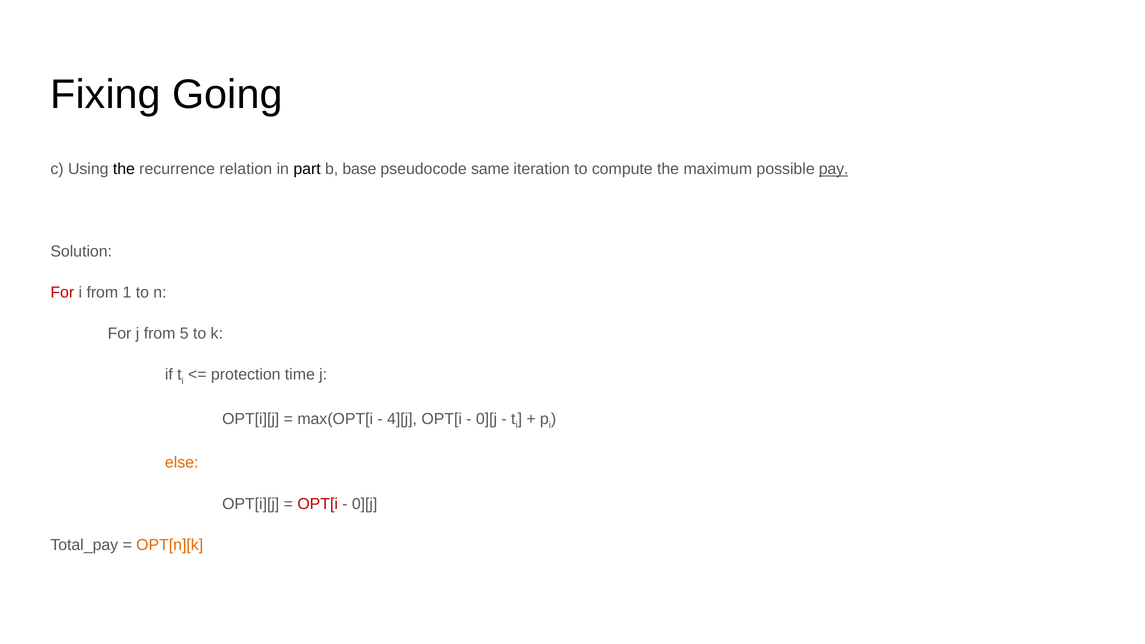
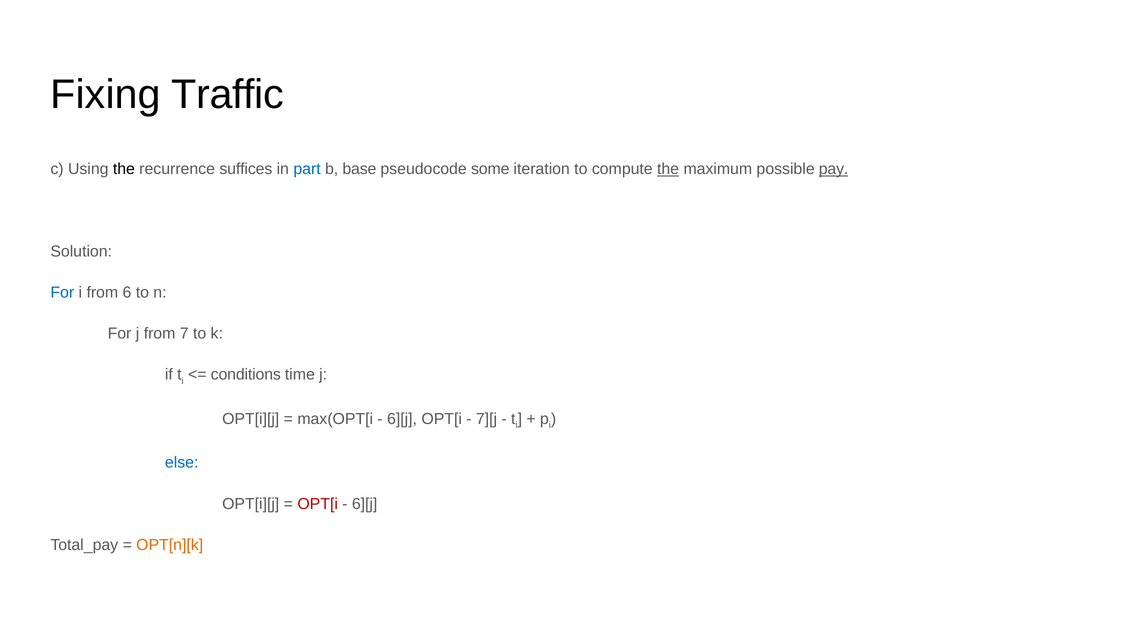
Going: Going -> Traffic (228, 95)
relation: relation -> suffices (246, 169)
part colour: black -> blue (307, 169)
same: same -> some (490, 169)
the underline: none -> present (668, 169)
For colour: red -> blue (62, 292)
1: 1 -> 6 (127, 292)
5: 5 -> 7 (184, 333)
protection: protection -> conditions (246, 375)
4][j: 4][j -> 6][j (402, 419)
0][j: 0][j -> 7][j (486, 419)
else colour: orange -> blue (182, 463)
0][j: 0][j -> 6][j (365, 504)
